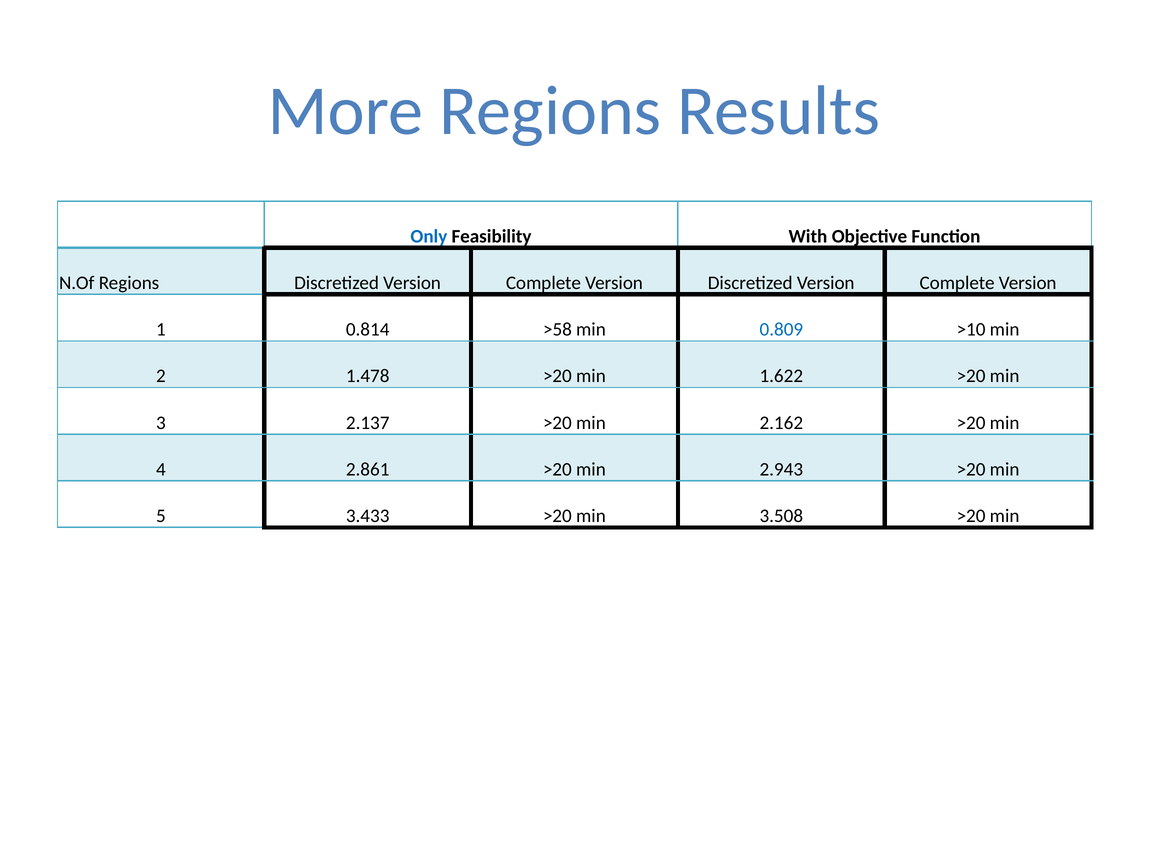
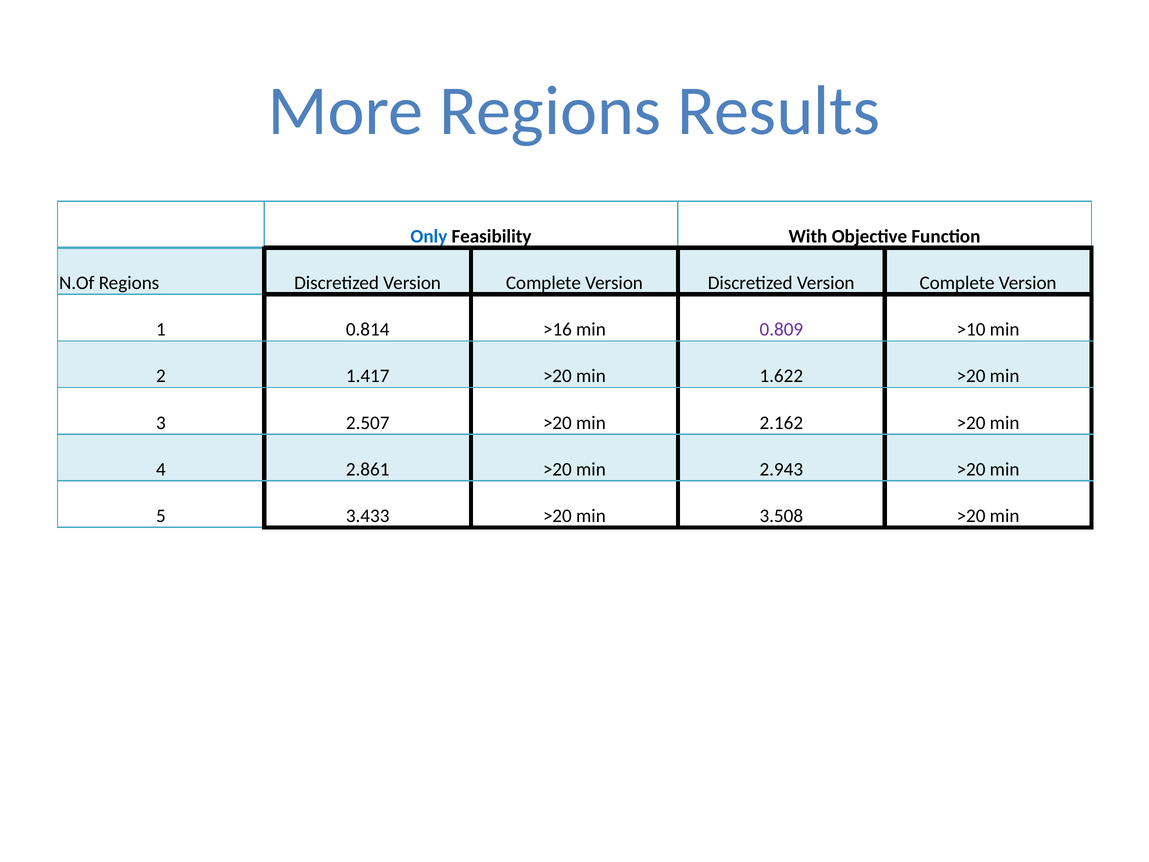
>58: >58 -> >16 (557, 329)
0.809 colour: blue -> purple (781, 329)
1.478: 1.478 -> 1.417 (368, 376)
2.137: 2.137 -> 2.507 (368, 423)
